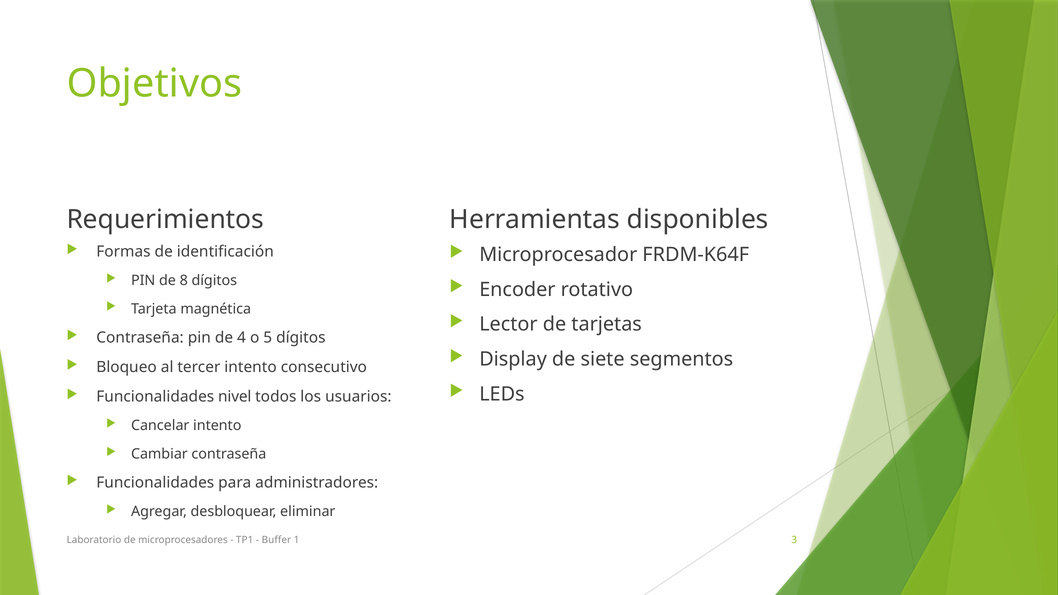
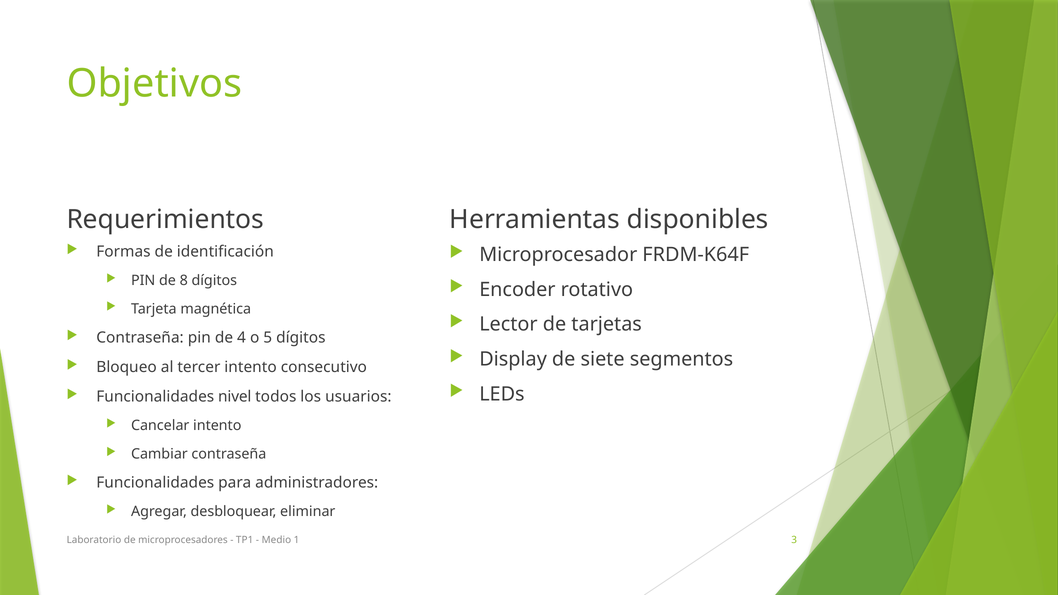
Buffer: Buffer -> Medio (276, 540)
